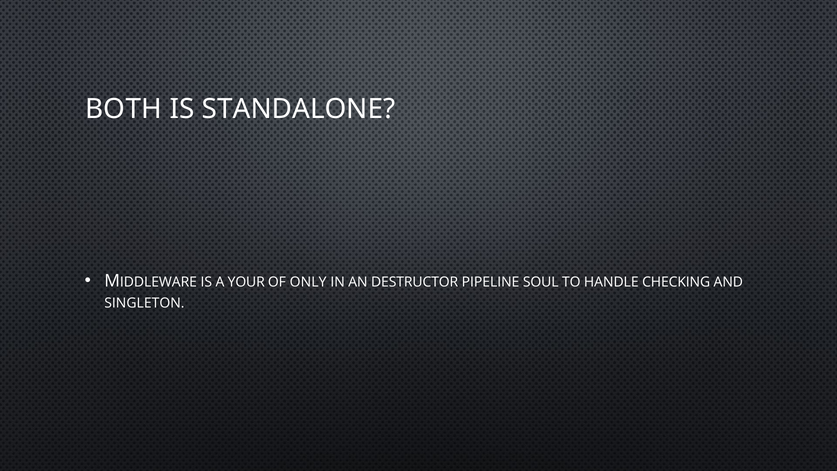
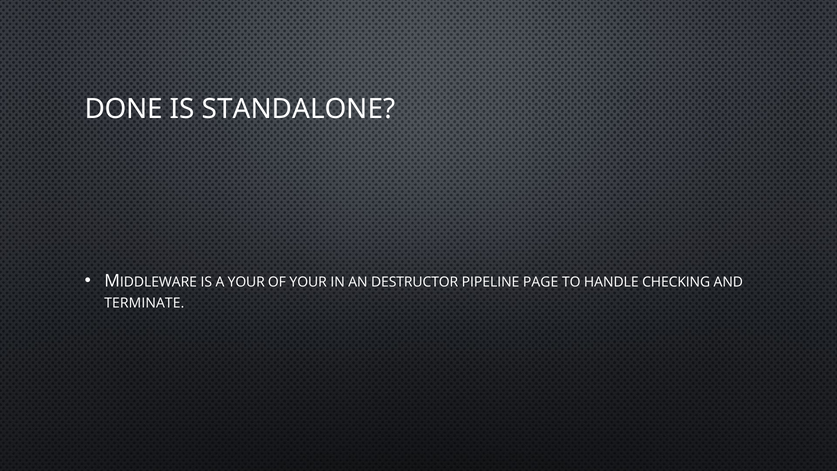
BOTH: BOTH -> DONE (124, 109)
OF ONLY: ONLY -> YOUR (308, 282)
SOUL: SOUL -> PAGE (541, 282)
SINGLETON: SINGLETON -> TERMINATE (144, 303)
